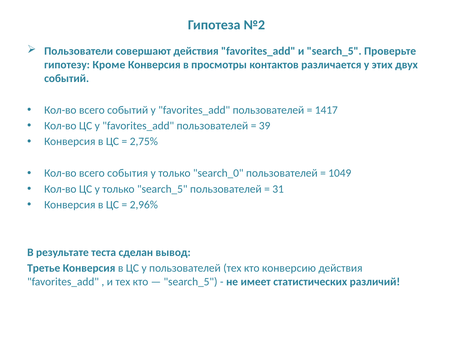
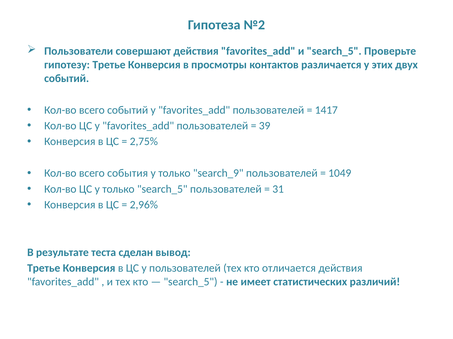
гипотезу Кроме: Кроме -> Третье (109, 65)
search_0: search_0 -> search_9 (218, 174)
конверсию: конверсию -> отличается (289, 269)
